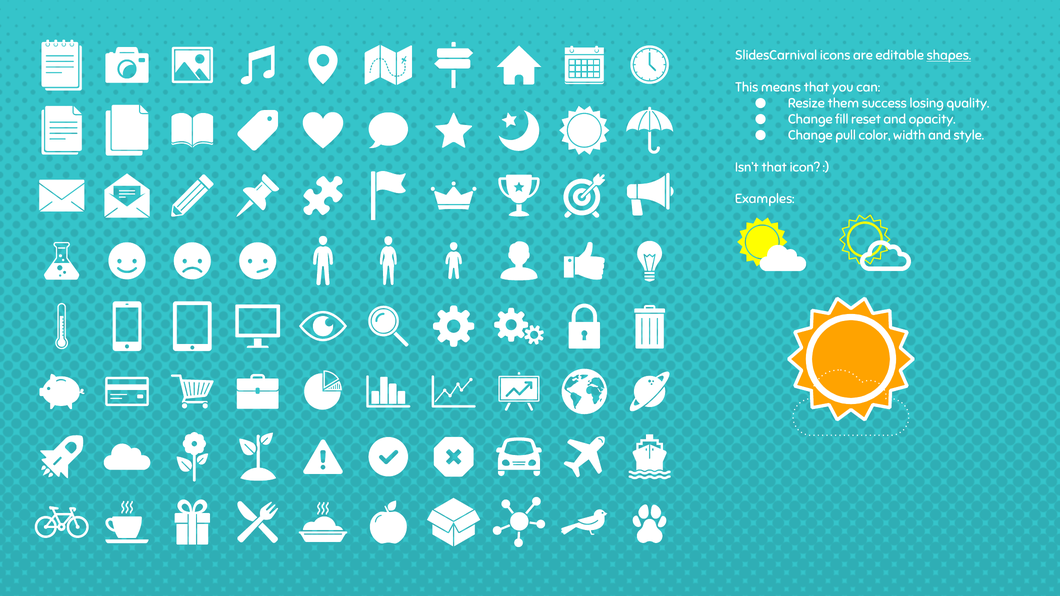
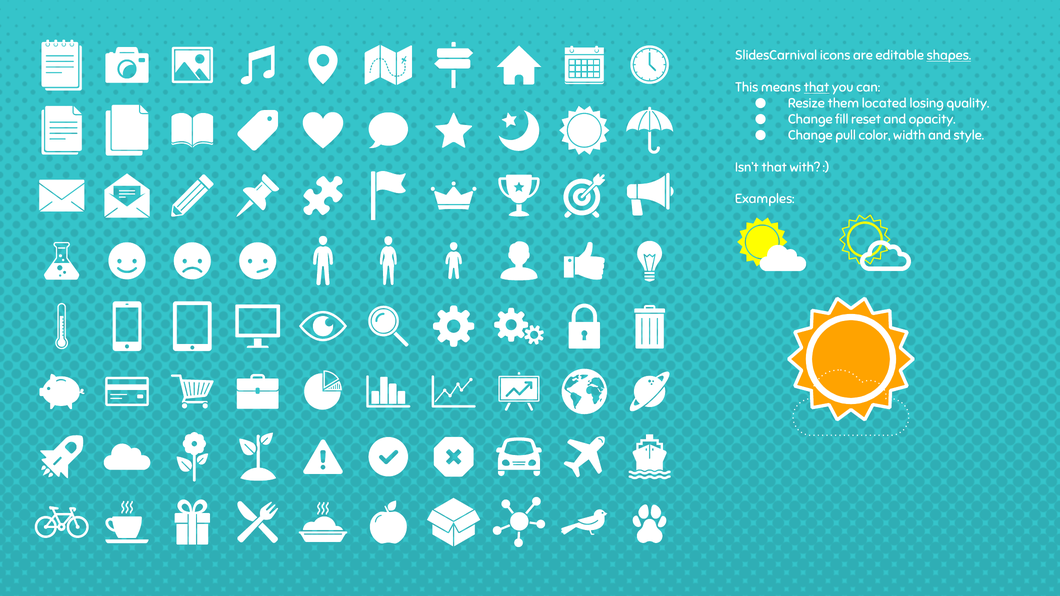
that underline: none -> present (817, 88)
success: success -> located (884, 103)
icon: icon -> with (805, 167)
